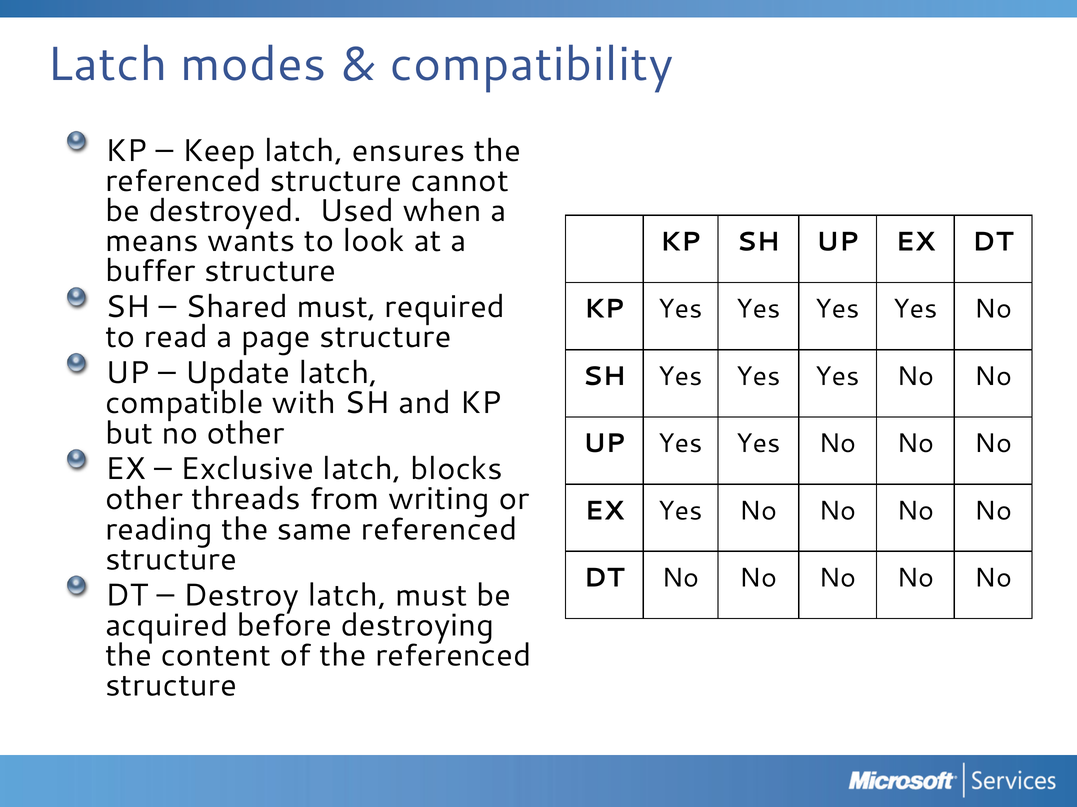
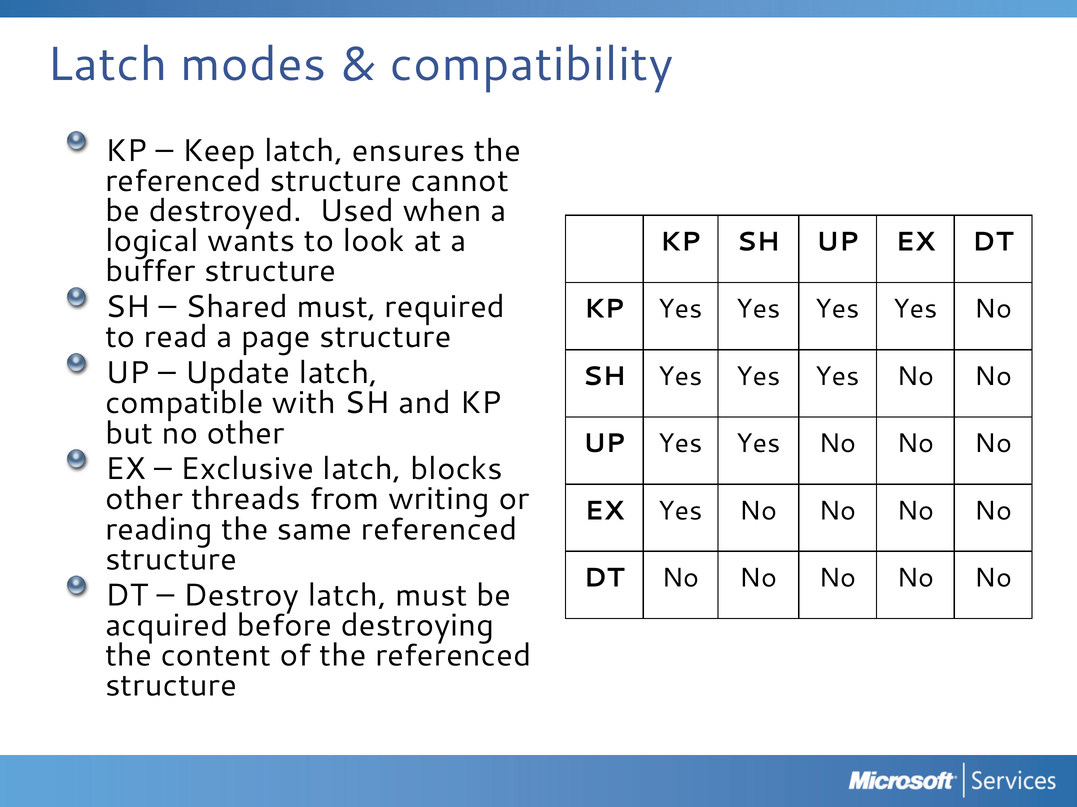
means: means -> logical (152, 241)
